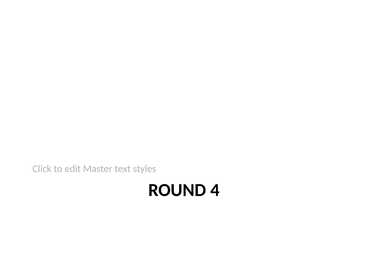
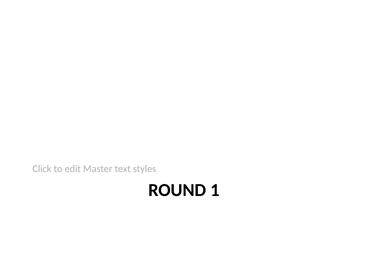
4: 4 -> 1 (215, 190)
